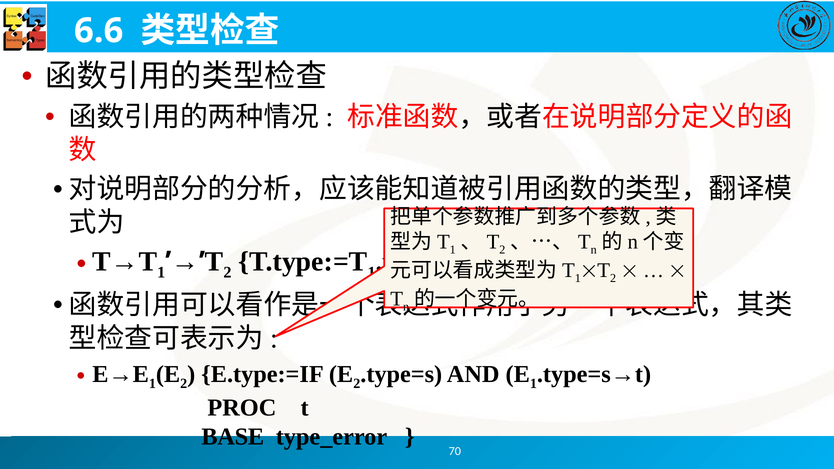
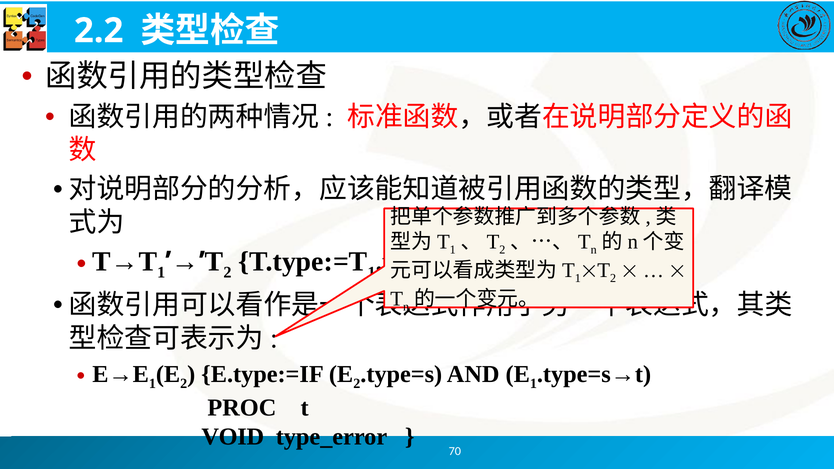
6.6: 6.6 -> 2.2 (99, 31)
BASE: BASE -> VOID (233, 437)
